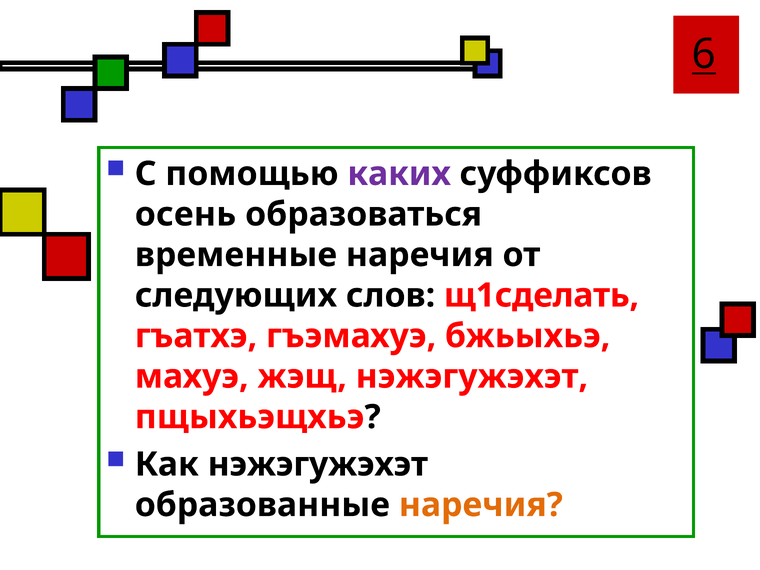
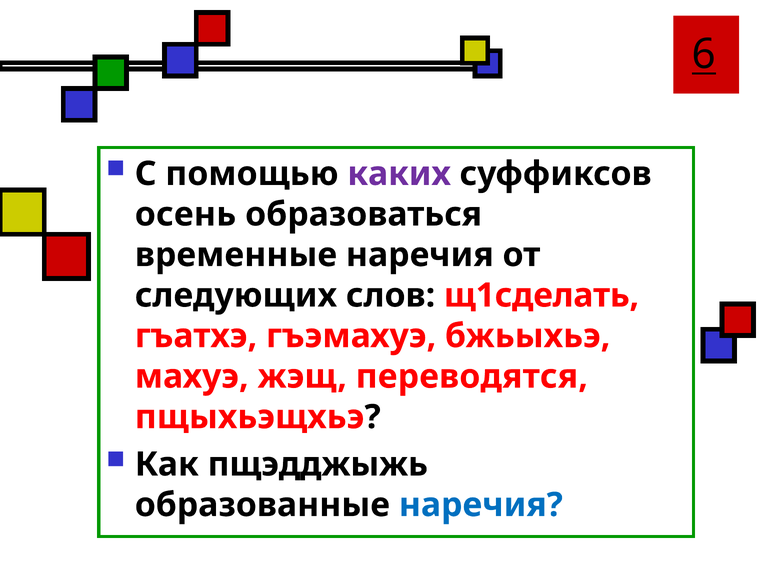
жэщ нэжэгужэхэт: нэжэгужэхэт -> переводятся (472, 377)
Как нэжэгужэхэт: нэжэгужэхэт -> пщэдджыжь (318, 464)
наречия colour: orange -> blue (481, 505)
